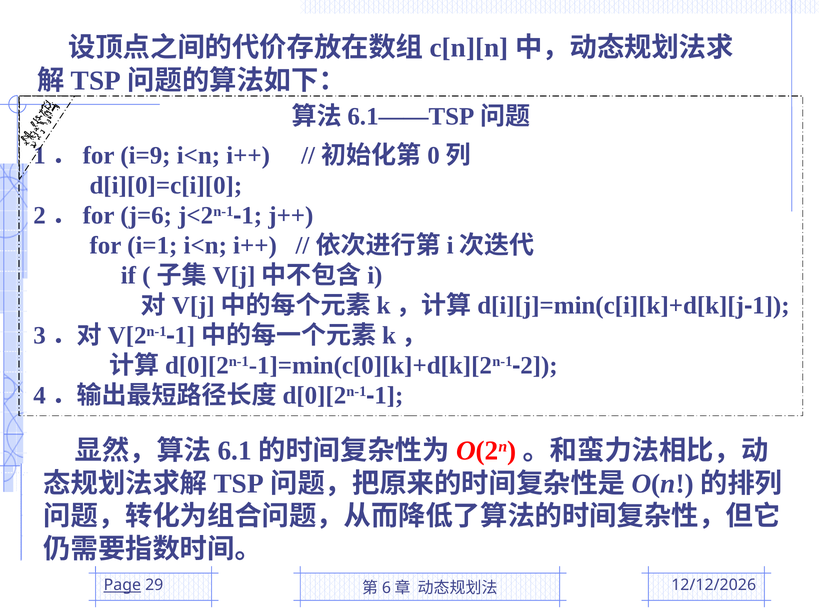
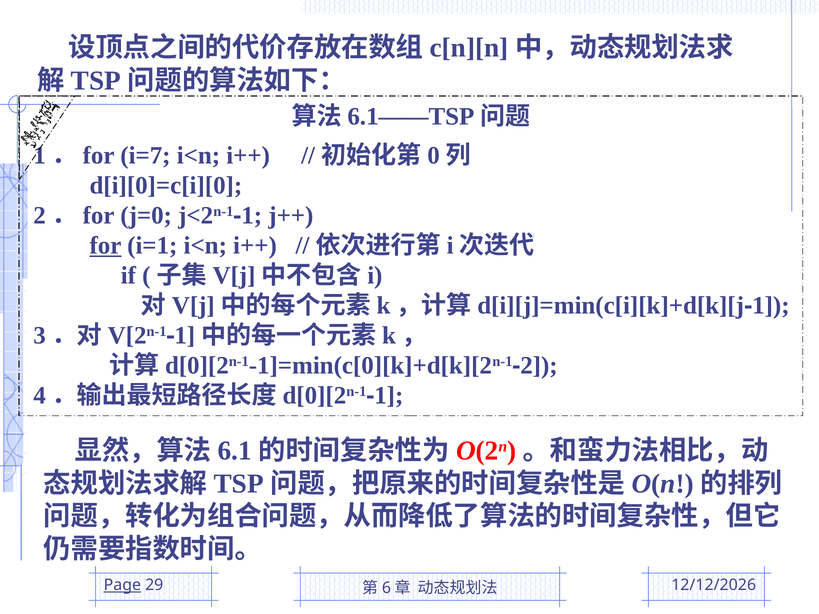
i=9: i=9 -> i=7 (145, 156)
j=6: j=6 -> j=0 (146, 216)
for underline: none -> present (105, 246)
